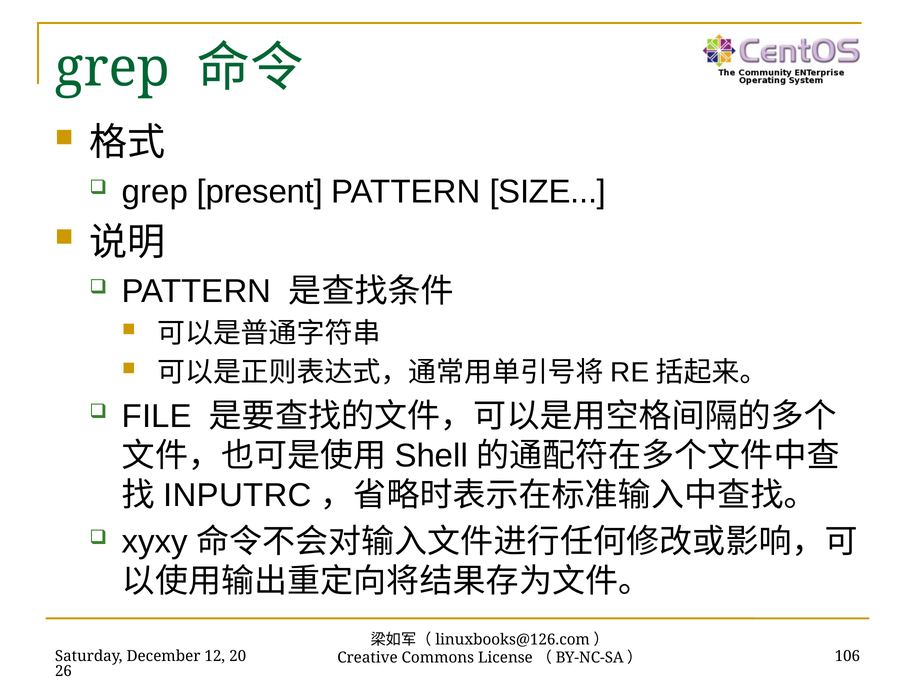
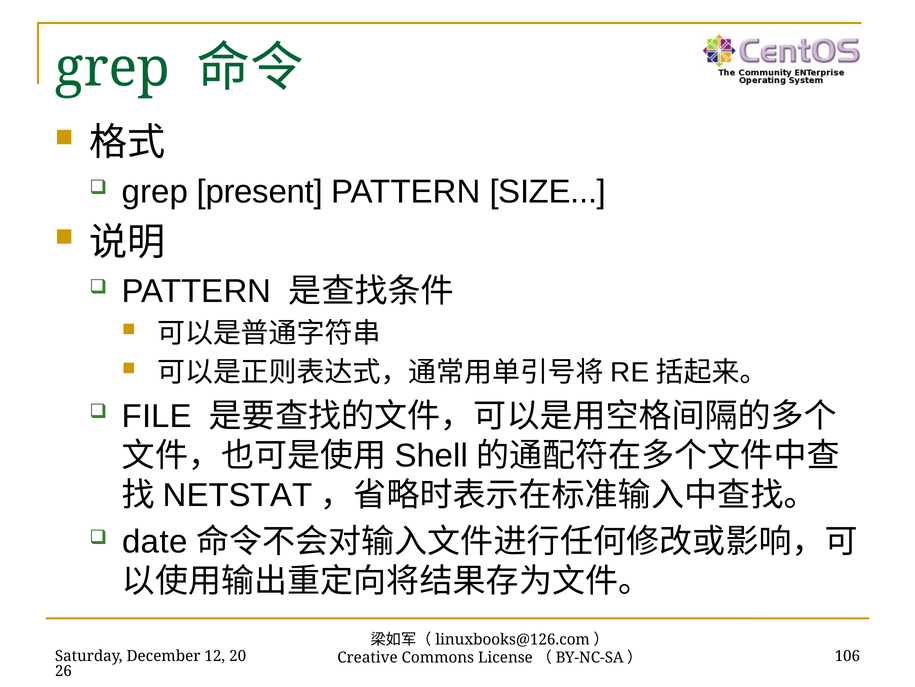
INPUTRC: INPUTRC -> NETSTAT (238, 495)
xyxy: xyxy -> date (155, 541)
